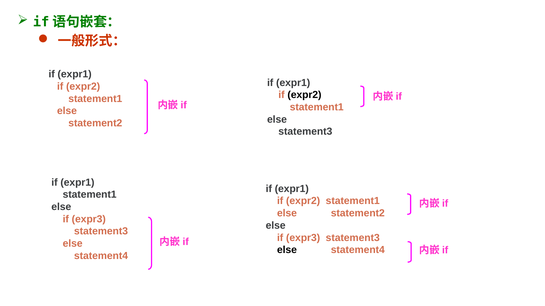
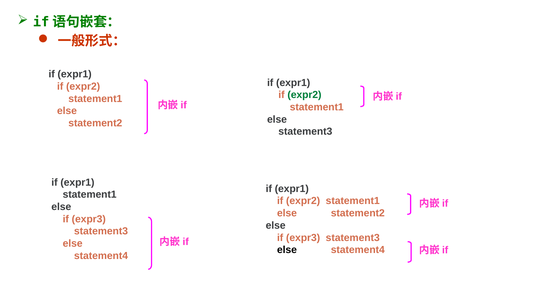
expr2 colour: black -> green (304, 95)
